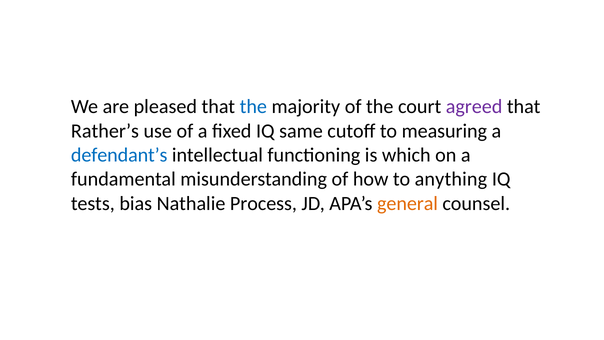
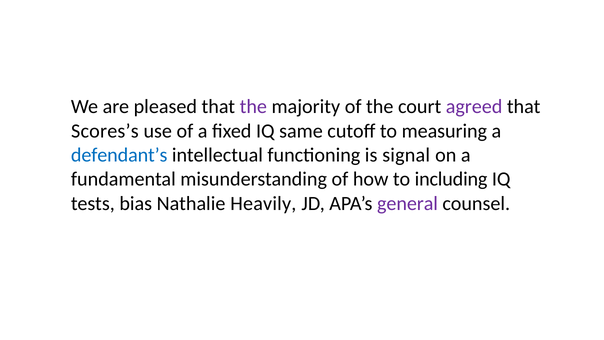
the colour: blue -> purple (253, 107)
Rather’s: Rather’s -> Scores’s (105, 131)
which: which -> signal (406, 155)
anything: anything -> including (451, 179)
Process: Process -> Heavily (263, 203)
general colour: orange -> purple (408, 203)
